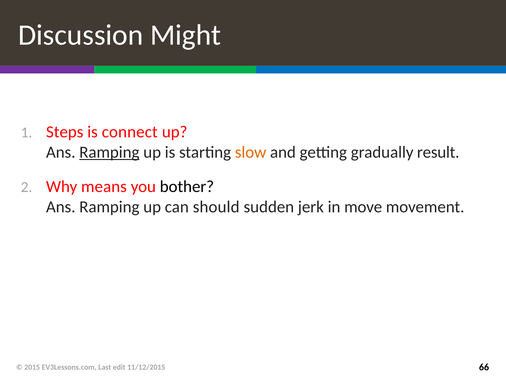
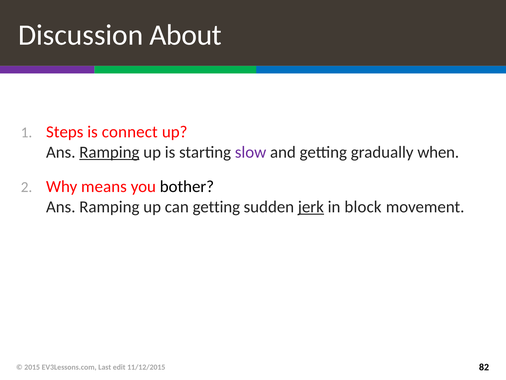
Might: Might -> About (186, 35)
slow colour: orange -> purple (251, 152)
result: result -> when (438, 152)
can should: should -> getting (216, 207)
jerk underline: none -> present (311, 207)
move: move -> block (363, 207)
66: 66 -> 82 (484, 367)
